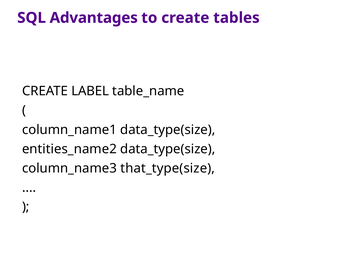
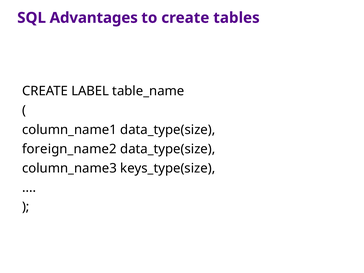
entities_name2: entities_name2 -> foreign_name2 (69, 149)
that_type(size: that_type(size -> keys_type(size (168, 168)
